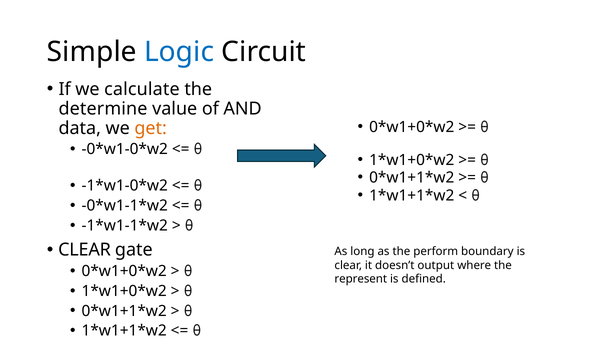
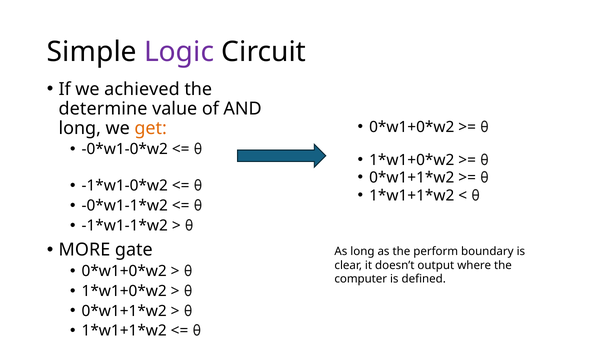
Logic colour: blue -> purple (179, 52)
calculate: calculate -> achieved (142, 89)
data: data -> long (80, 128)
CLEAR: CLEAR -> MORE (84, 250)
represent: represent -> computer (361, 279)
